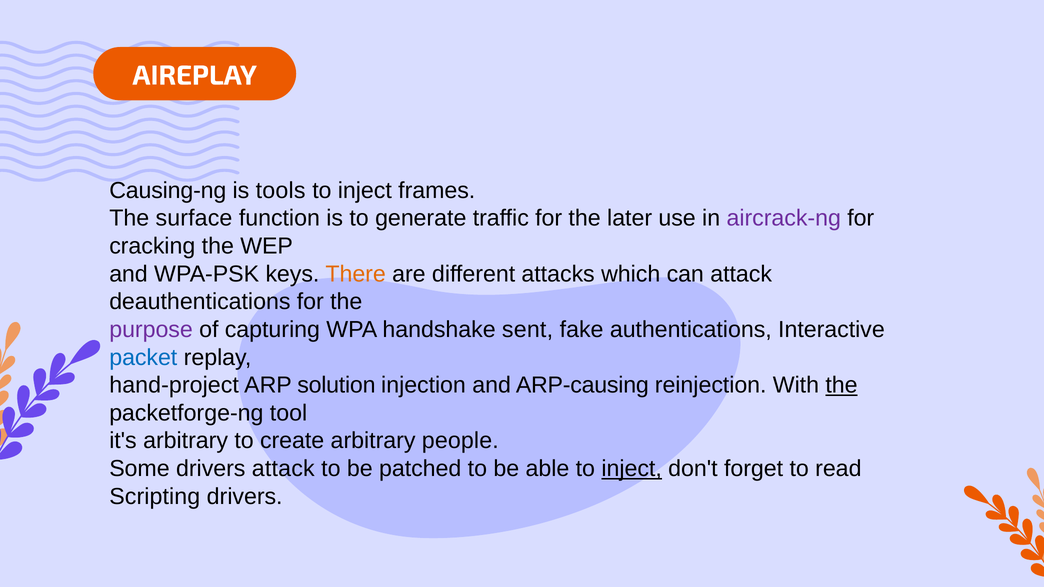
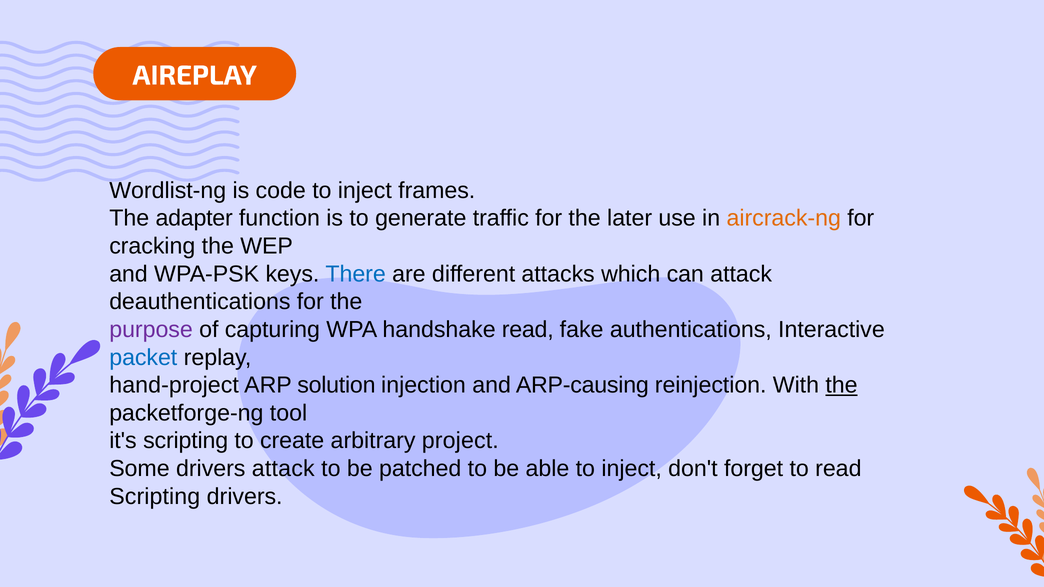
Causing-ng: Causing-ng -> Wordlist-ng (168, 191)
tools: tools -> code (281, 191)
surface: surface -> adapter (194, 218)
aircrack-ng colour: purple -> orange (784, 218)
There colour: orange -> blue (356, 274)
handshake sent: sent -> read (528, 330)
it's arbitrary: arbitrary -> scripting (186, 441)
people: people -> project (460, 441)
inject underline: present -> none (632, 469)
